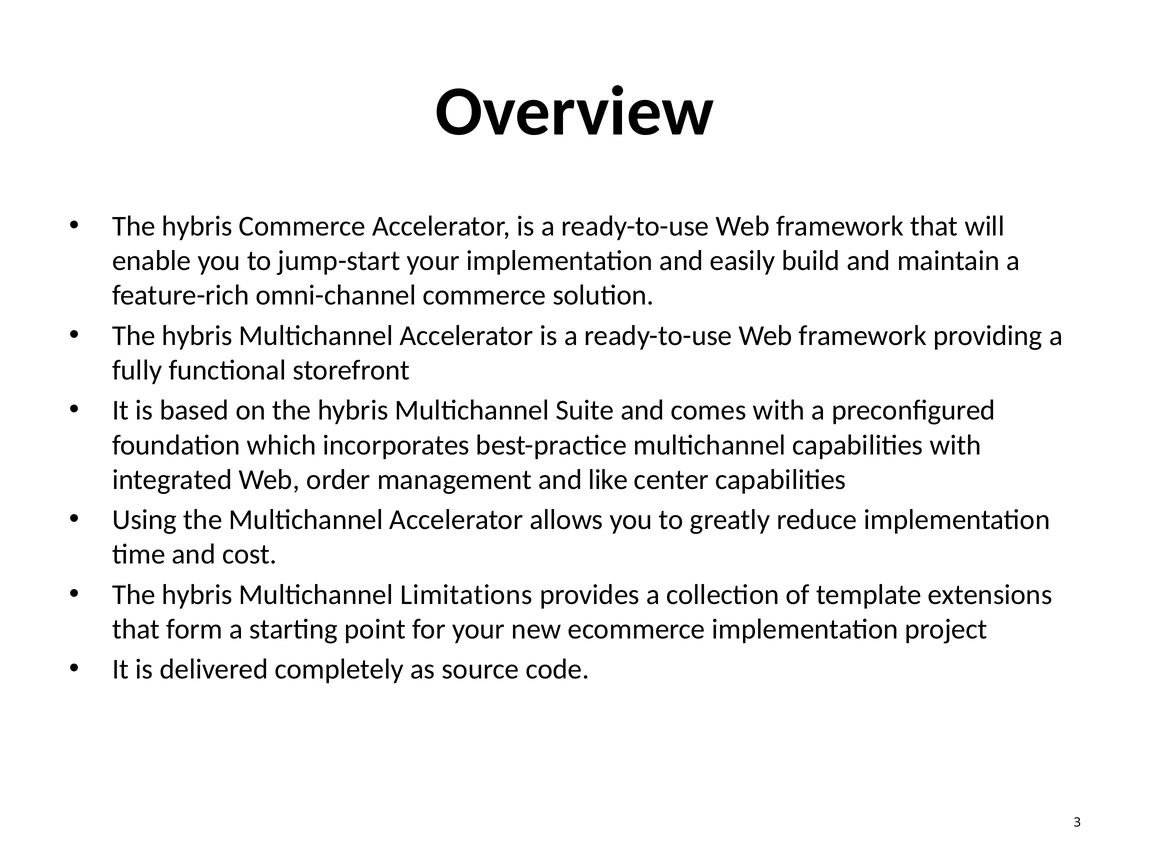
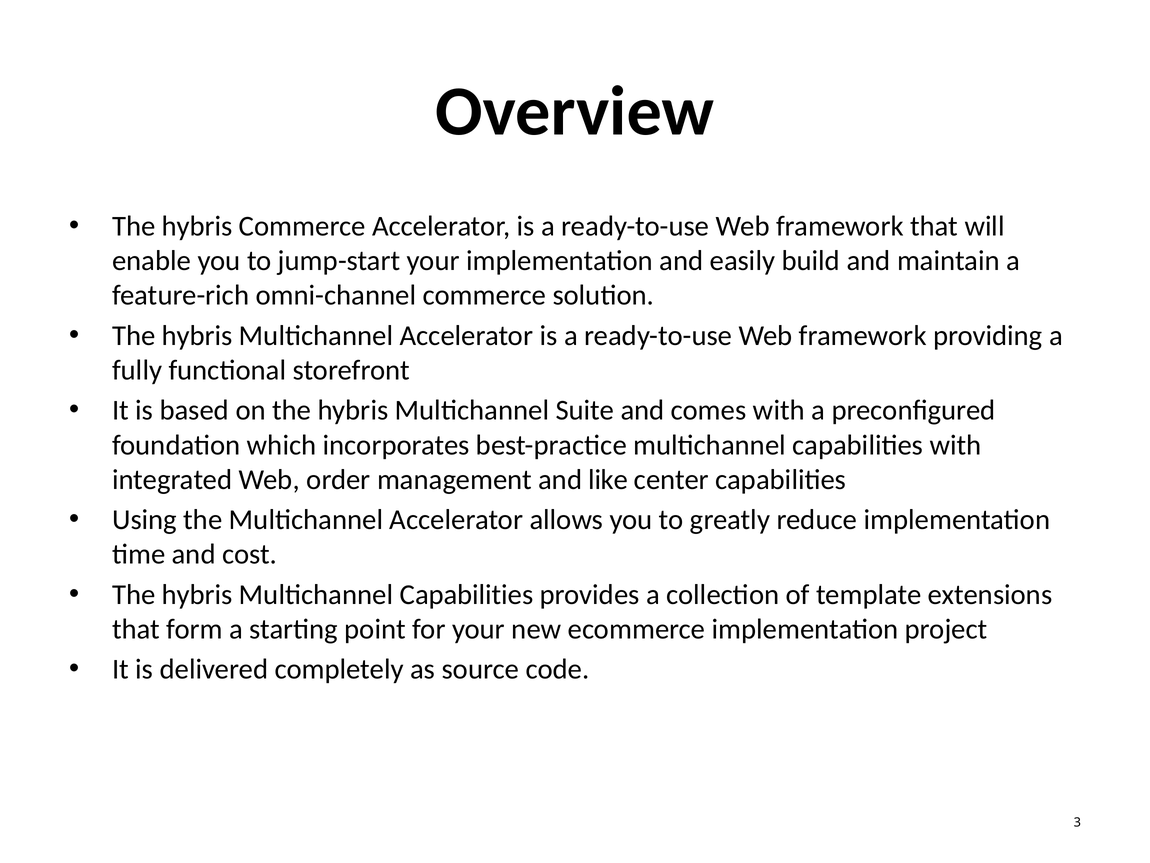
hybris Multichannel Limitations: Limitations -> Capabilities (467, 594)
